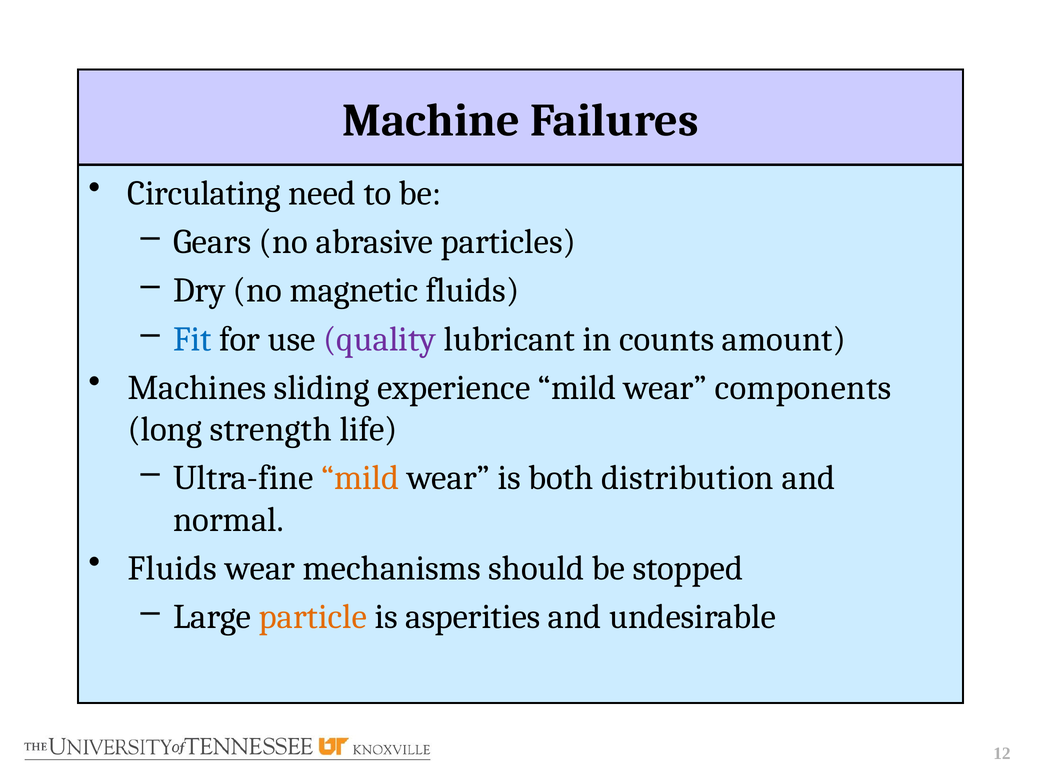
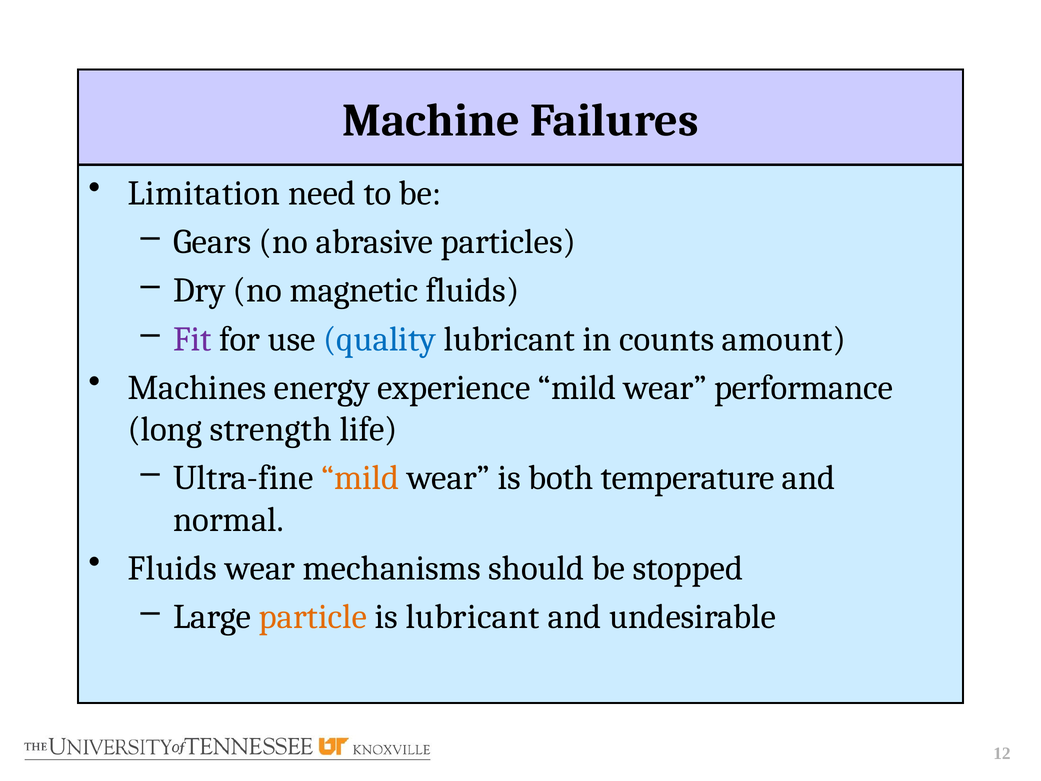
Circulating: Circulating -> Limitation (204, 193)
Fit colour: blue -> purple (192, 339)
quality colour: purple -> blue (380, 339)
sliding: sliding -> energy (322, 388)
components: components -> performance (803, 388)
distribution: distribution -> temperature (688, 478)
is asperities: asperities -> lubricant (473, 617)
